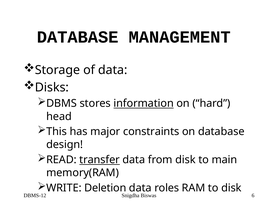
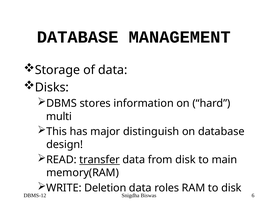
information underline: present -> none (144, 103)
head: head -> multi (59, 116)
constraints: constraints -> distinguish (151, 131)
